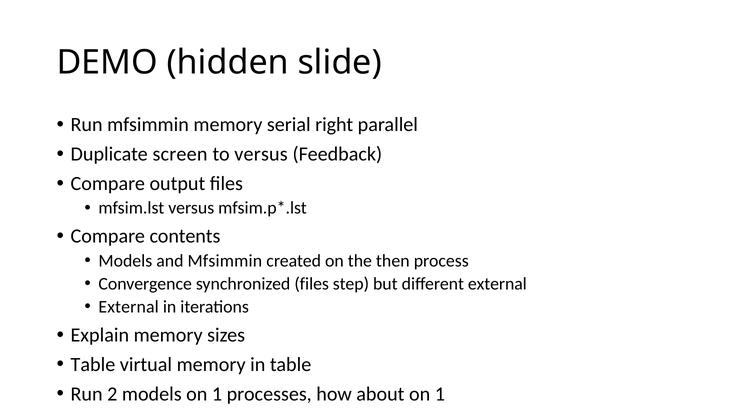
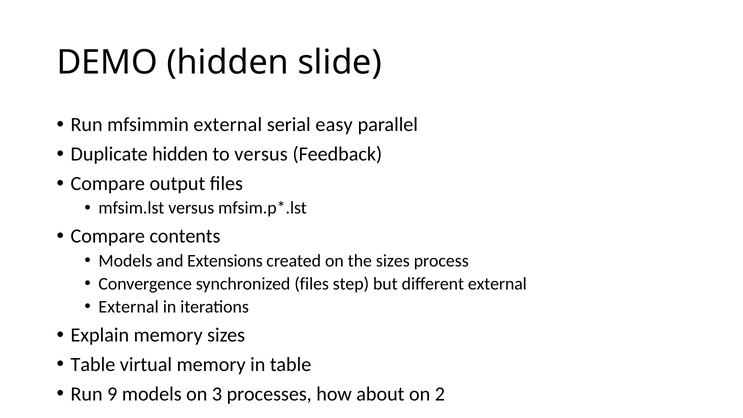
mfsimmin memory: memory -> external (228, 125)
right: right -> easy (334, 125)
Duplicate screen: screen -> hidden (180, 154)
and Mfsimmin: Mfsimmin -> Extensions (225, 261)
the then: then -> sizes (393, 261)
2: 2 -> 9 (112, 394)
models on 1: 1 -> 3 (217, 394)
about on 1: 1 -> 2 (440, 394)
